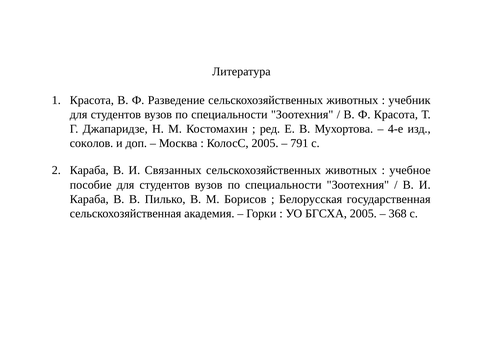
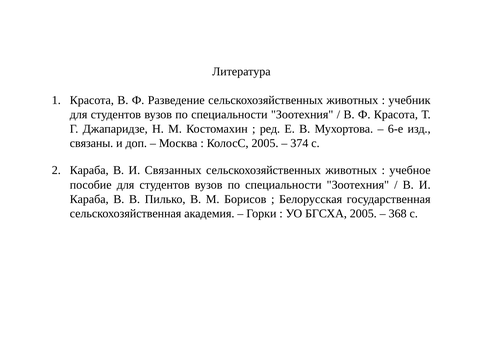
4-е: 4-е -> 6-е (396, 129)
соколов: соколов -> связаны (92, 143)
791: 791 -> 374 (299, 143)
